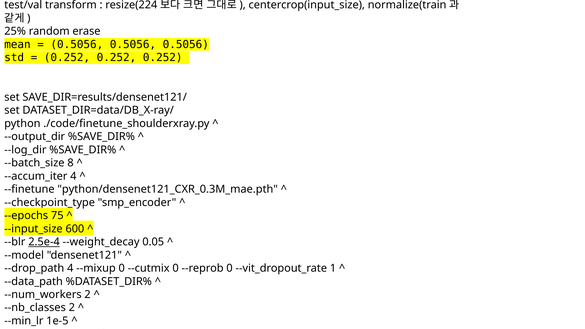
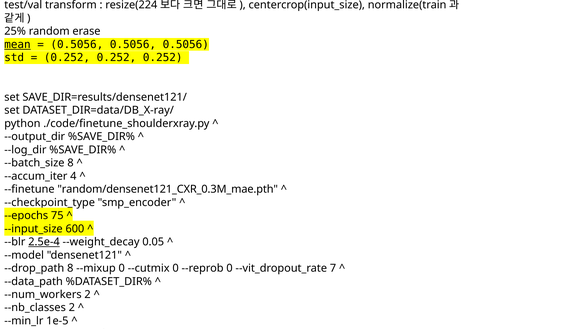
mean underline: none -> present (17, 45)
python/densenet121_CXR_0.3M_mae.pth: python/densenet121_CXR_0.3M_mae.pth -> random/densenet121_CXR_0.3M_mae.pth (168, 189)
--drop_path 4: 4 -> 8 (70, 268)
1: 1 -> 7 (333, 268)
